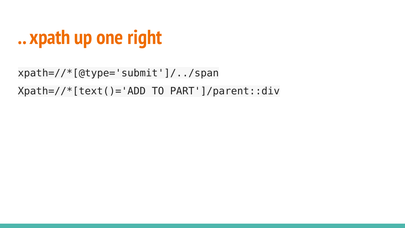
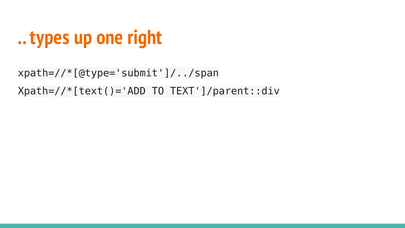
xpath: xpath -> types (50, 37)
PART']/parent::div: PART']/parent::div -> TEXT']/parent::div (225, 91)
